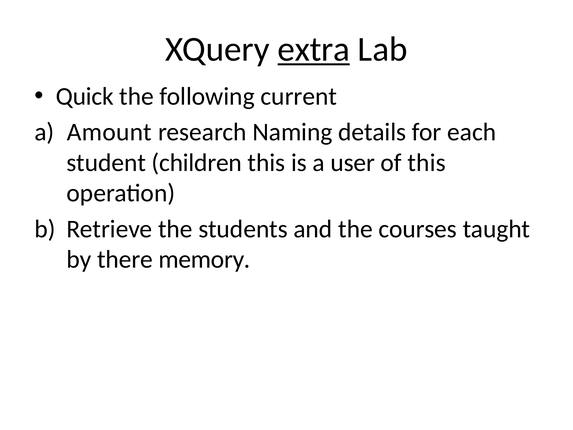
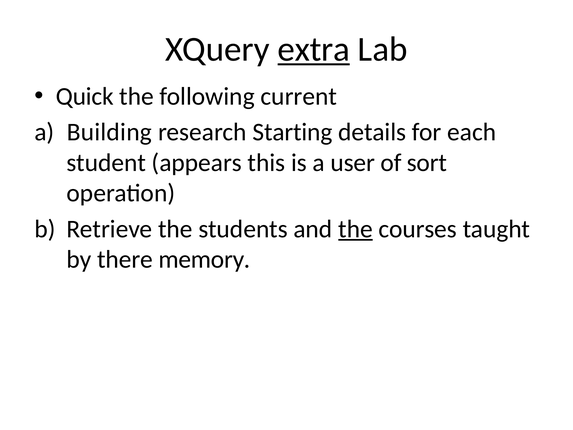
Amount: Amount -> Building (109, 132)
Naming: Naming -> Starting (292, 132)
children: children -> appears (197, 163)
of this: this -> sort (427, 163)
the underline: none -> present (355, 229)
